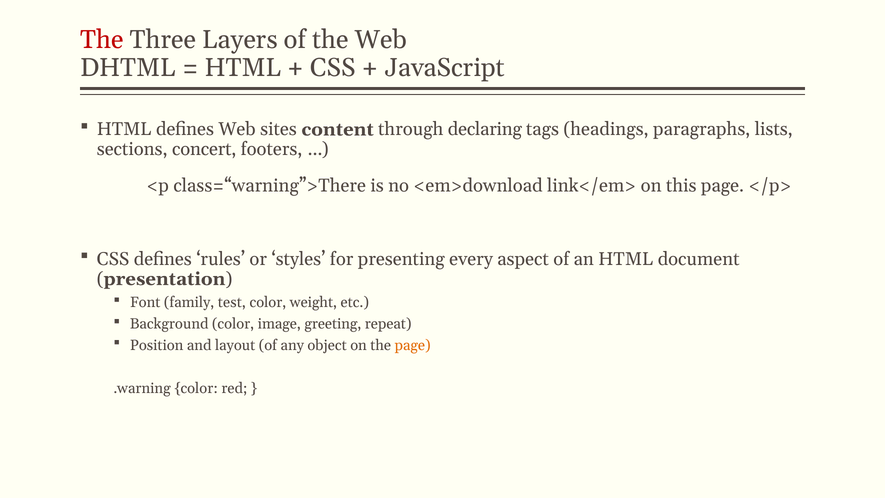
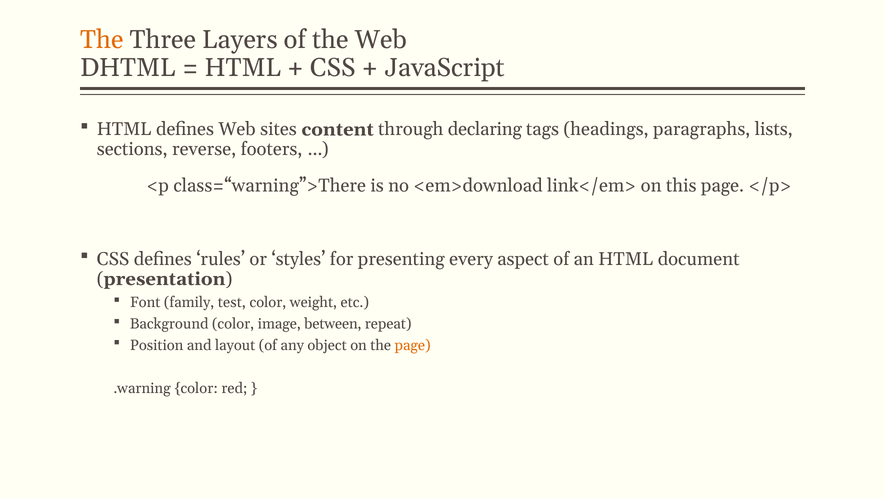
The colour: red -> orange (102, 40)
concert: concert -> reverse (204, 149)
greeting: greeting -> between (333, 324)
